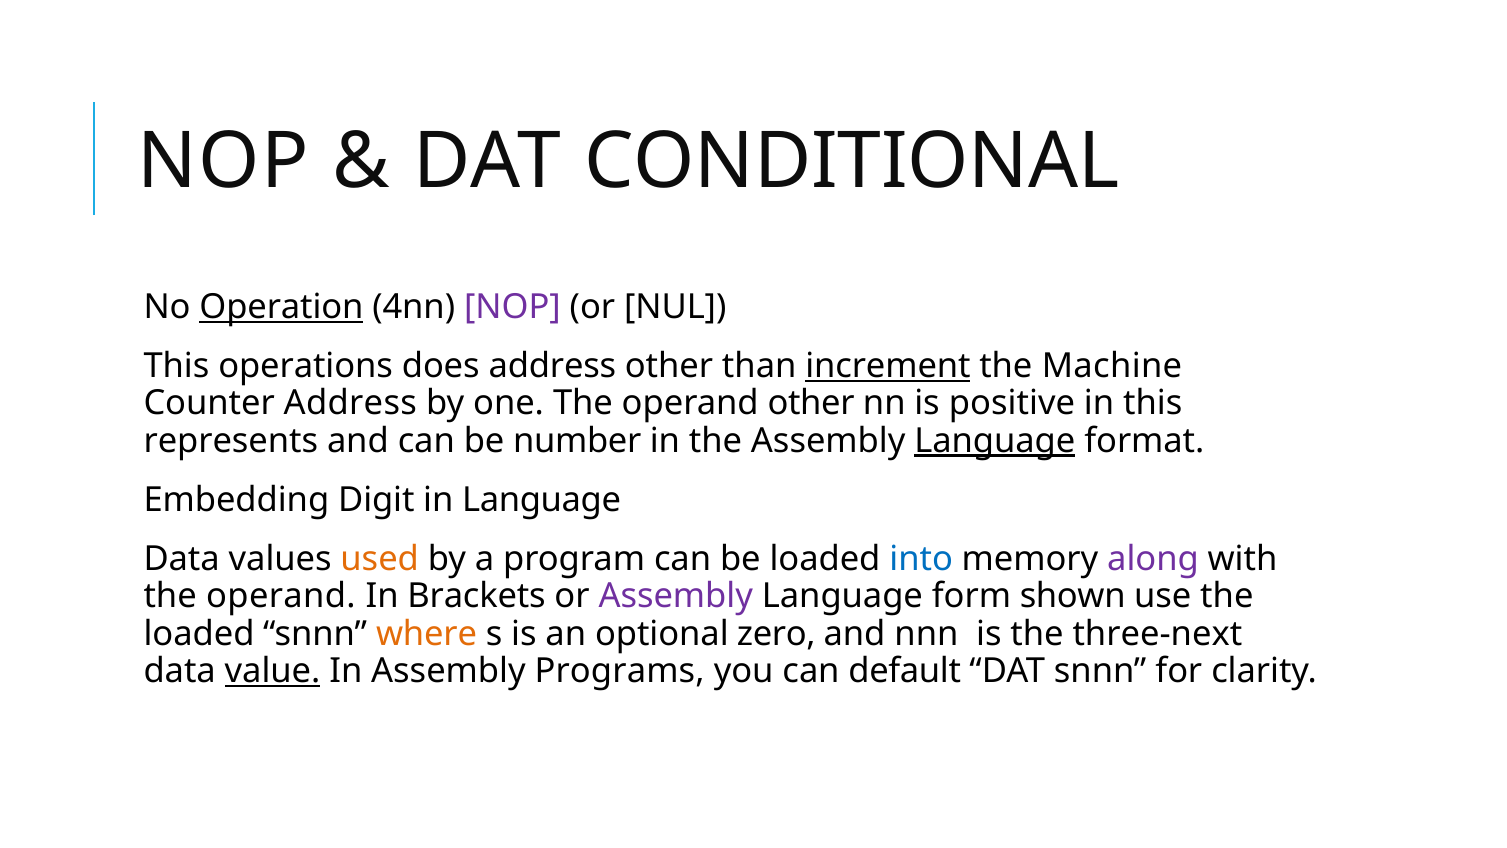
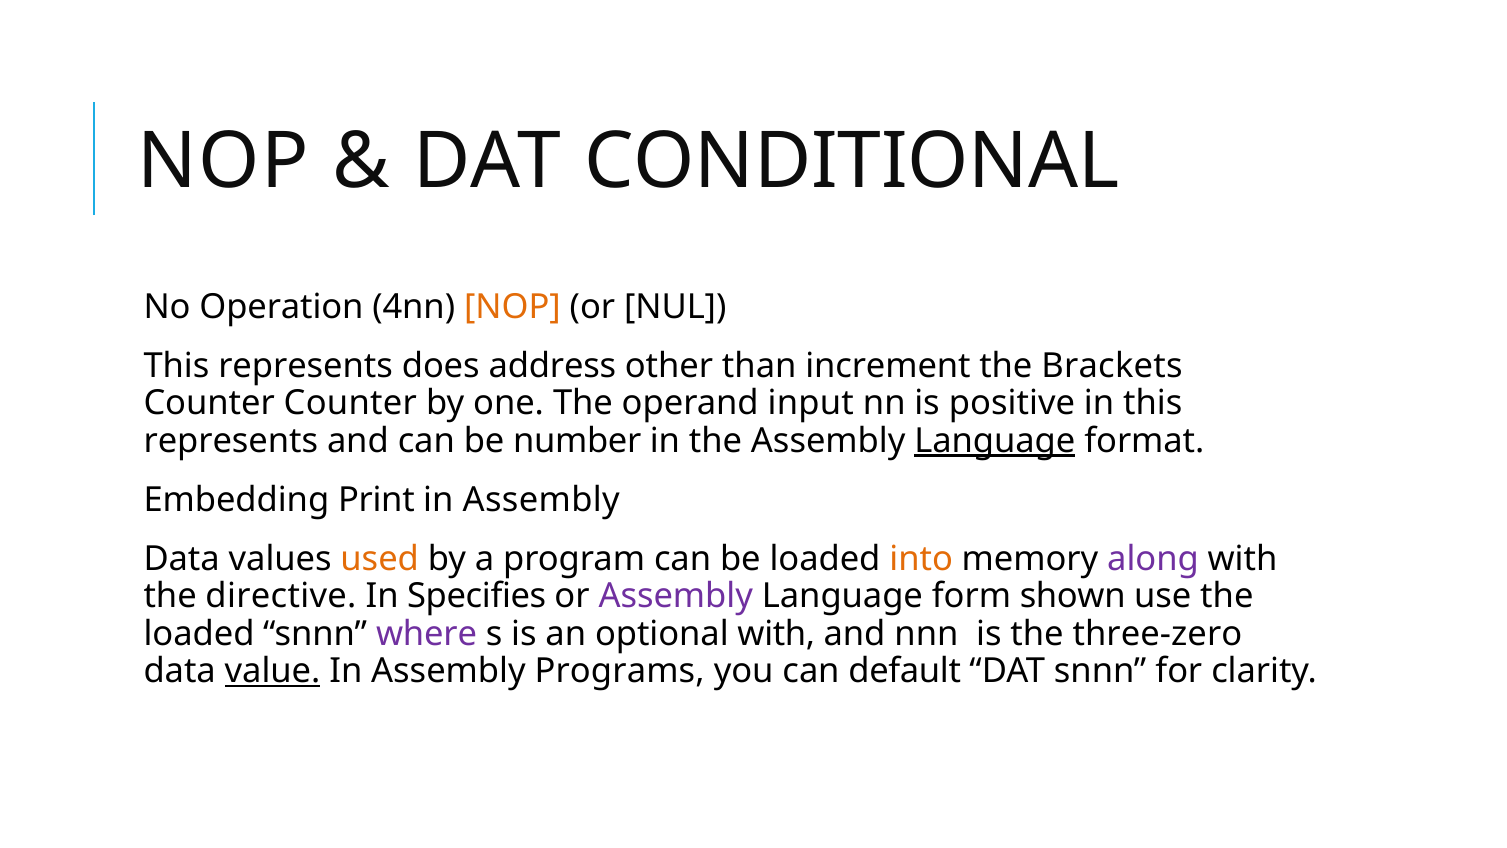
Operation underline: present -> none (281, 307)
NOP colour: purple -> orange (512, 307)
operations: operations -> represents (306, 366)
increment underline: present -> none (888, 366)
Machine: Machine -> Brackets (1112, 366)
Counter Address: Address -> Counter (350, 403)
operand other: other -> input (811, 403)
Digit: Digit -> Print (376, 500)
Language: Language -> Assembly (541, 500)
into colour: blue -> orange (921, 559)
operand: operand -> directive (281, 596)
Brackets: Brackets -> Specifies (477, 596)
where colour: orange -> purple (427, 634)
optional zero: zero -> with (776, 634)
three-next: three-next -> three-zero (1157, 634)
